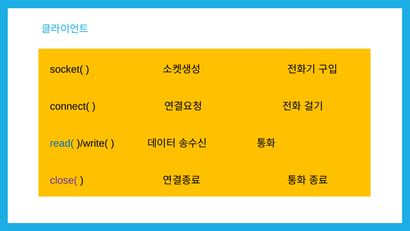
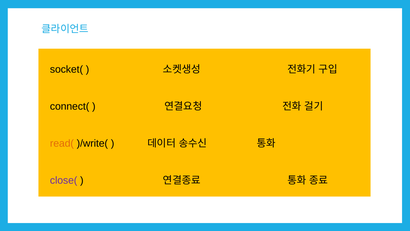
read( colour: blue -> orange (62, 143)
